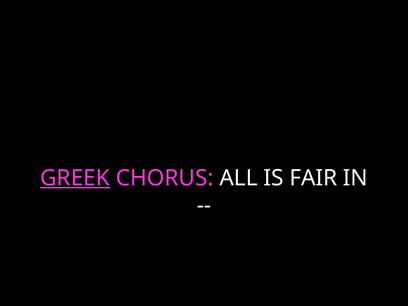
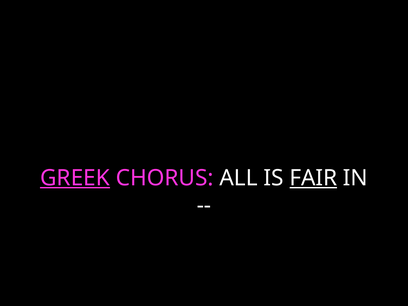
FAIR underline: none -> present (313, 178)
